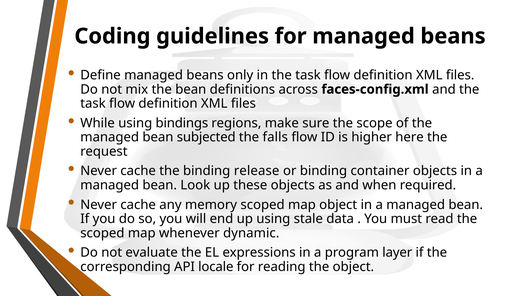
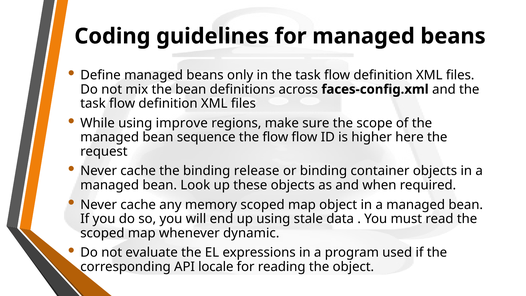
bindings: bindings -> improve (182, 123)
subjected: subjected -> sequence (206, 137)
the falls: falls -> flow (275, 137)
layer: layer -> used (397, 253)
